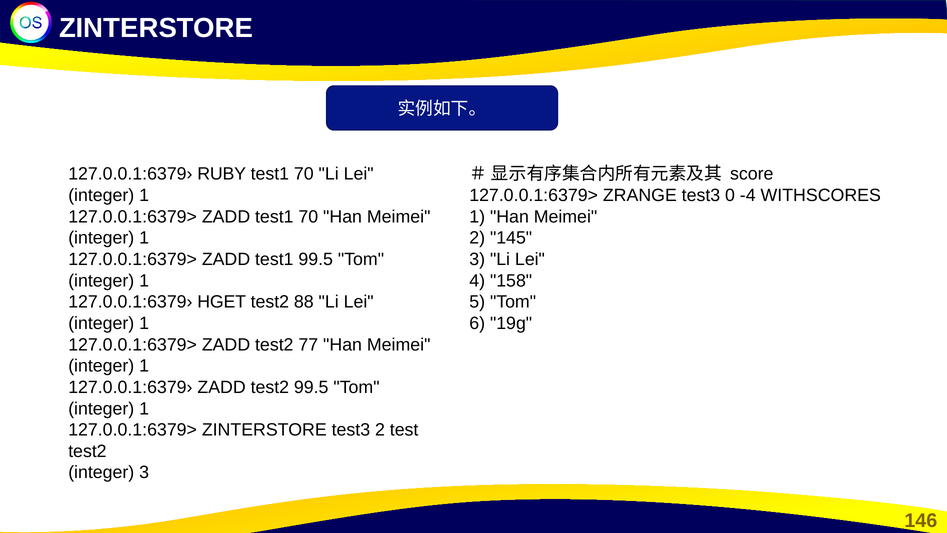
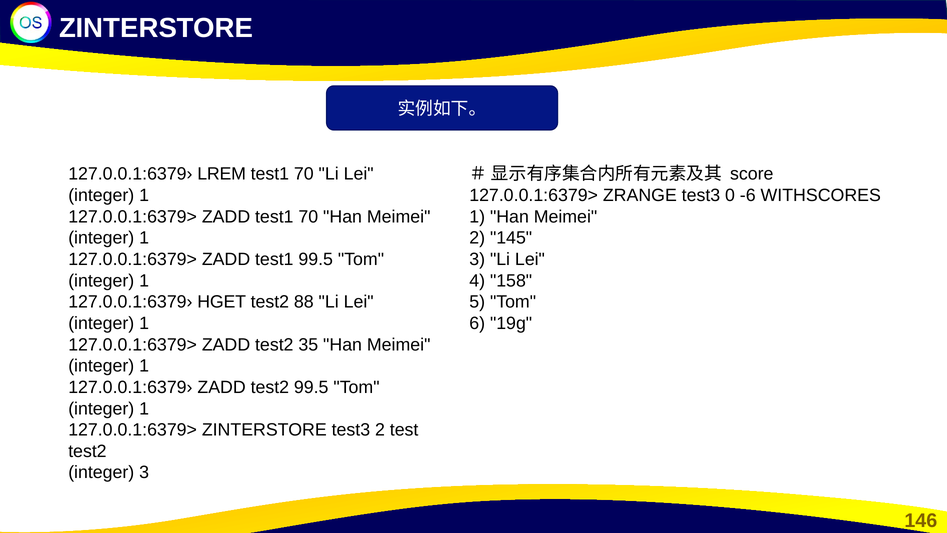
RUBY: RUBY -> LREM (222, 174)
-4: -4 -> -6 (748, 195)
77: 77 -> 35 (308, 344)
